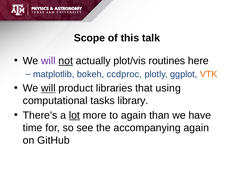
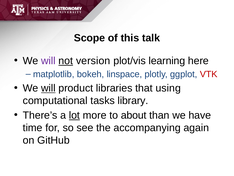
actually: actually -> version (93, 61)
routines: routines -> learning (167, 61)
ccdproc: ccdproc -> linspace (124, 74)
VTK colour: orange -> red (209, 74)
to again: again -> about (134, 115)
